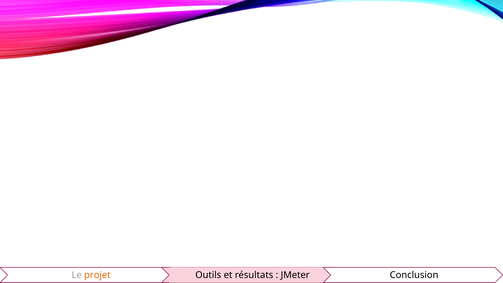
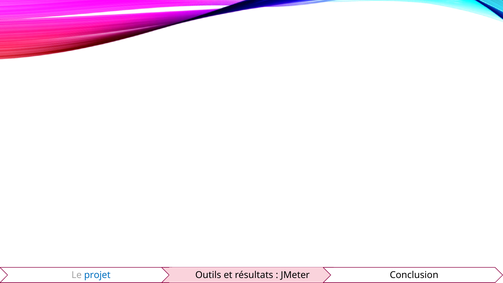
projet colour: orange -> blue (97, 275)
